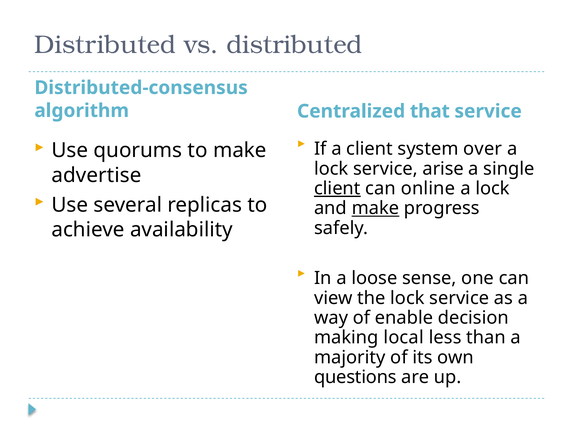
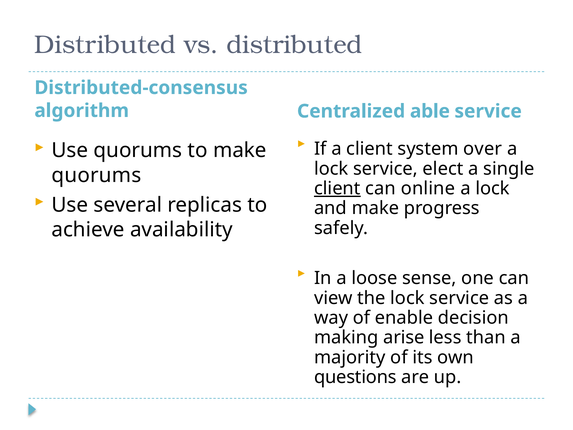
that: that -> able (430, 111)
arise: arise -> elect (443, 169)
advertise: advertise -> quorums (96, 175)
make underline: present -> none (375, 208)
local: local -> arise (404, 337)
